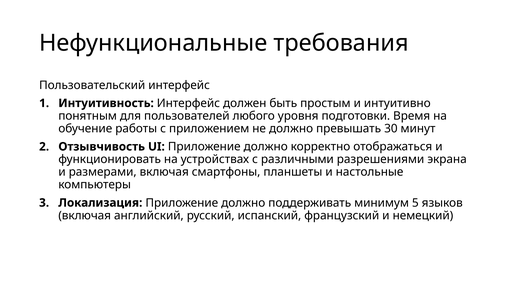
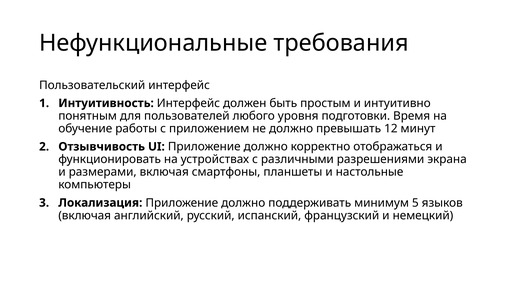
30: 30 -> 12 (391, 128)
